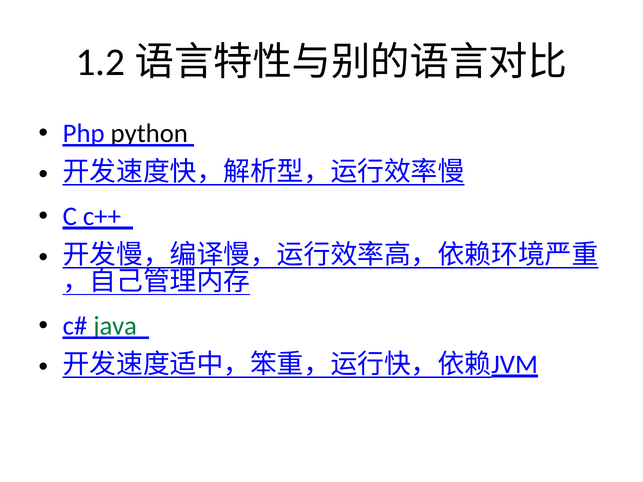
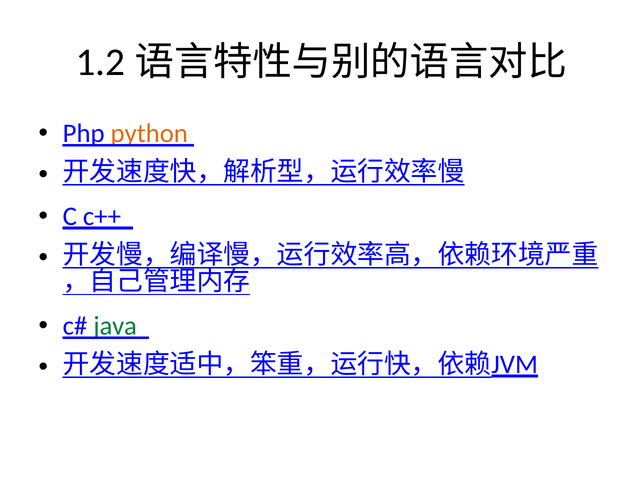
python colour: black -> orange (149, 134)
